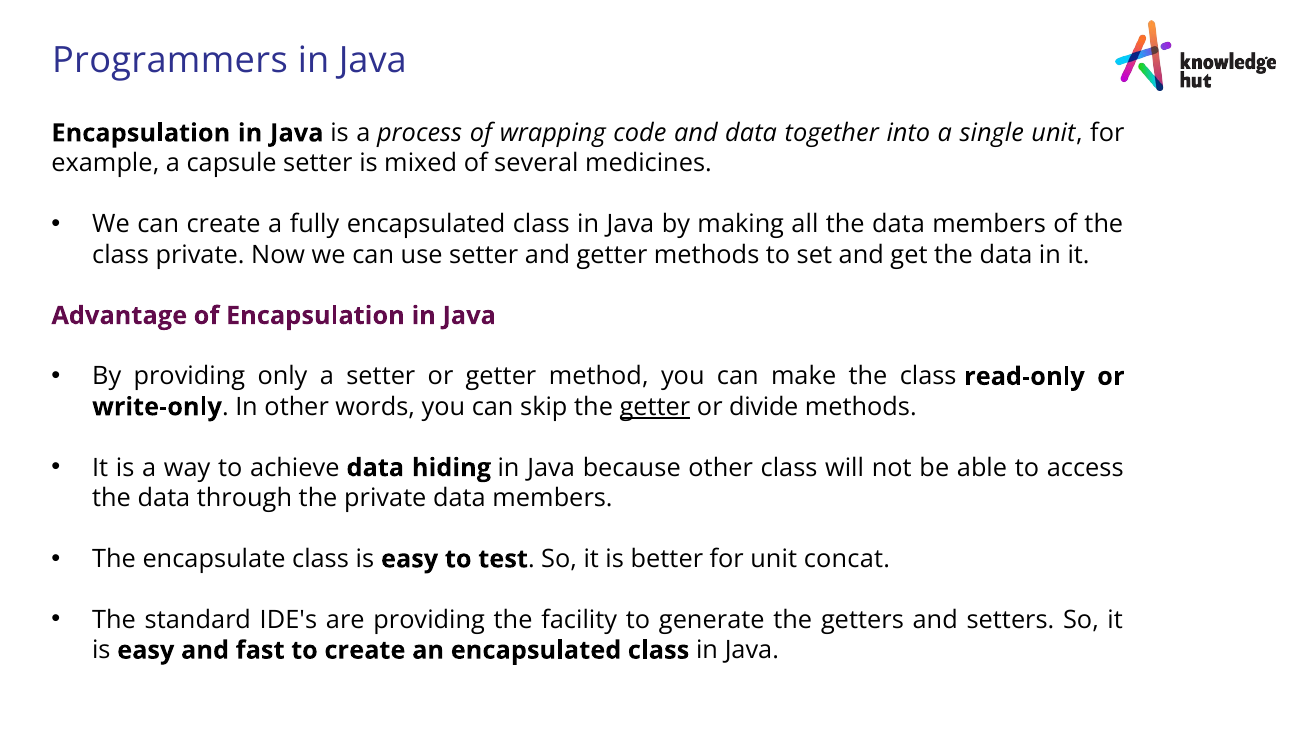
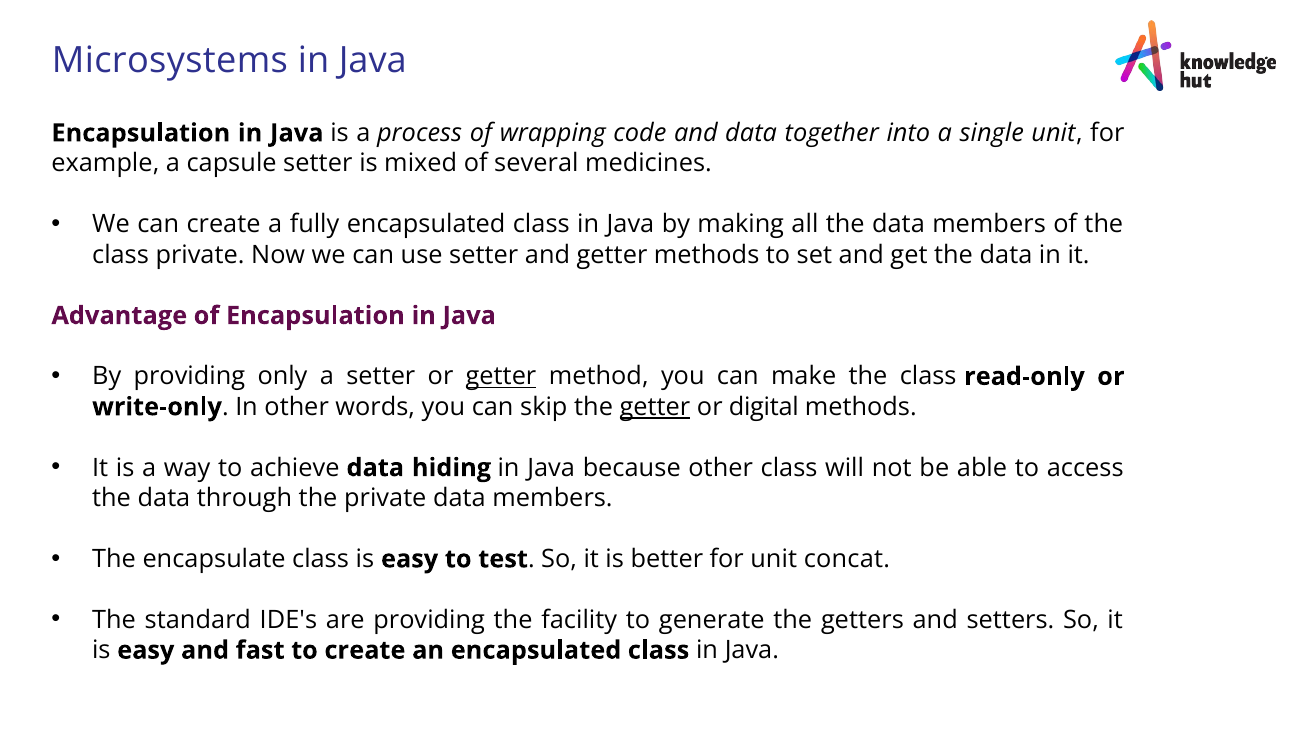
Programmers: Programmers -> Microsystems (170, 60)
getter underline: none -> present (501, 376)
divide: divide -> digital (764, 407)
